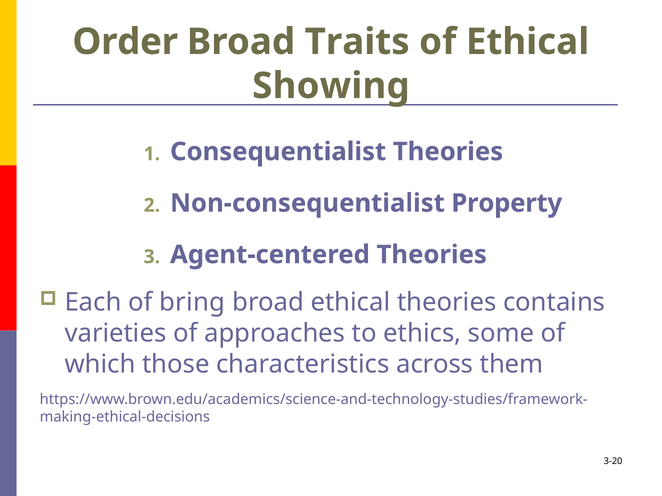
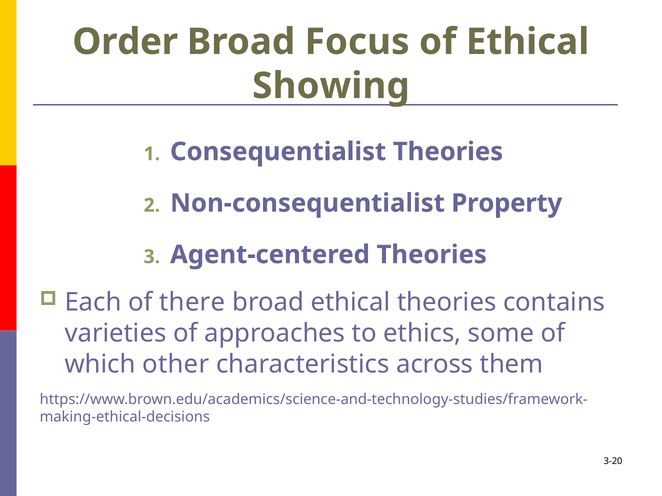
Traits: Traits -> Focus (357, 42)
bring: bring -> there (192, 303)
those: those -> other (176, 364)
